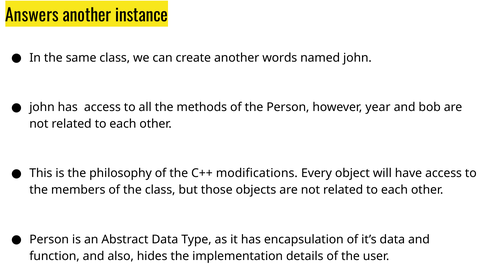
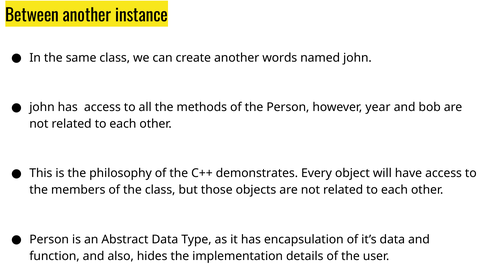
Answers: Answers -> Between (32, 16)
modifications: modifications -> demonstrates (257, 173)
